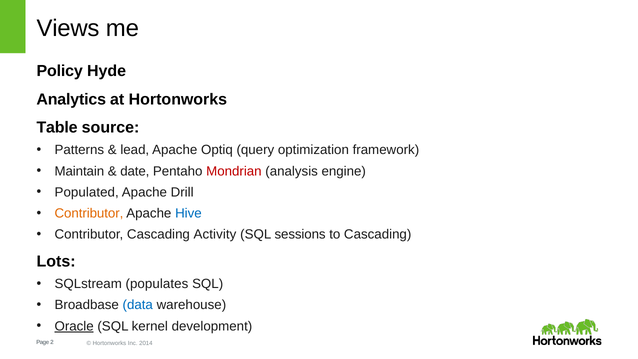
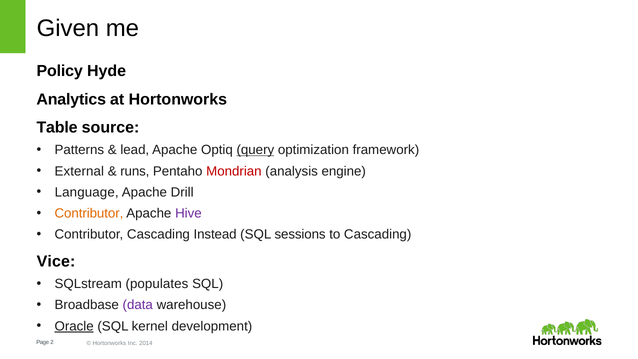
Views: Views -> Given (68, 28)
query underline: none -> present (255, 150)
Maintain: Maintain -> External (79, 171)
date: date -> runs (135, 171)
Populated: Populated -> Language (87, 192)
Hive colour: blue -> purple (188, 213)
Activity: Activity -> Instead (215, 235)
Lots: Lots -> Vice (56, 261)
data colour: blue -> purple (138, 305)
